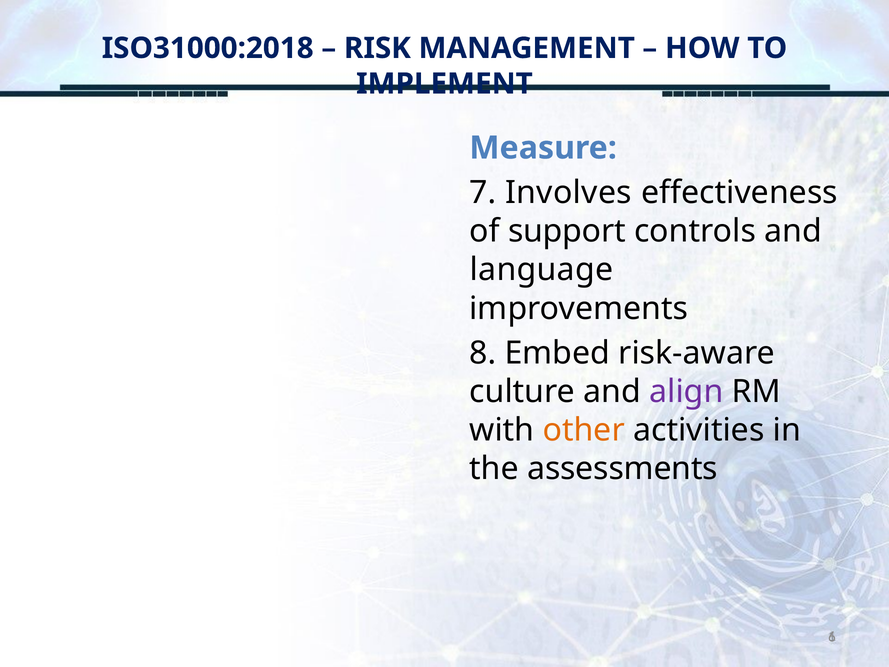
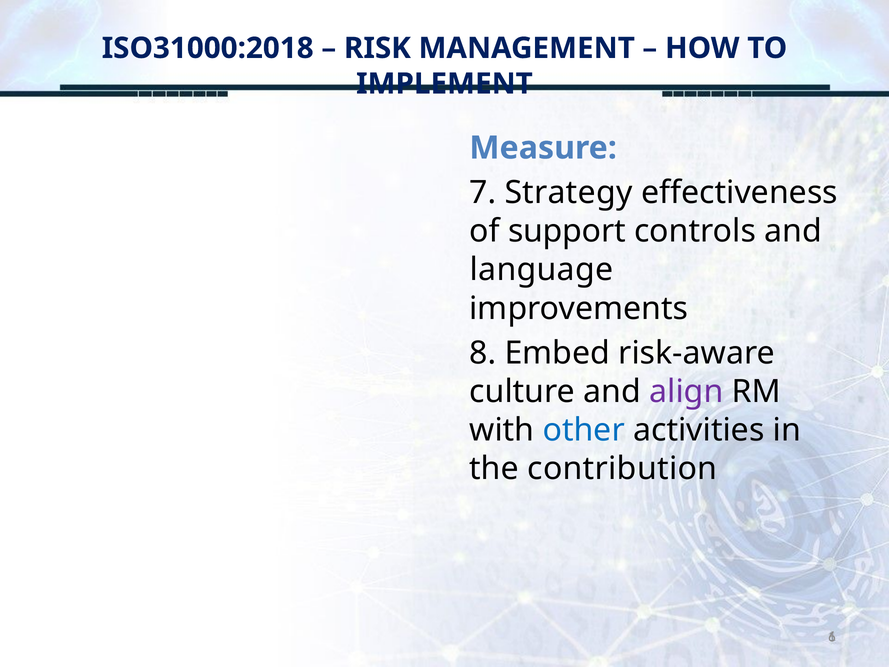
Involves: Involves -> Strategy (568, 193)
other colour: orange -> blue (584, 430)
assessments: assessments -> contribution (622, 469)
